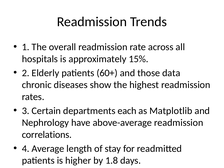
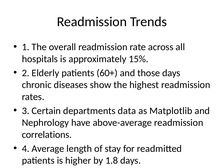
those data: data -> days (171, 73)
each: each -> data (127, 111)
